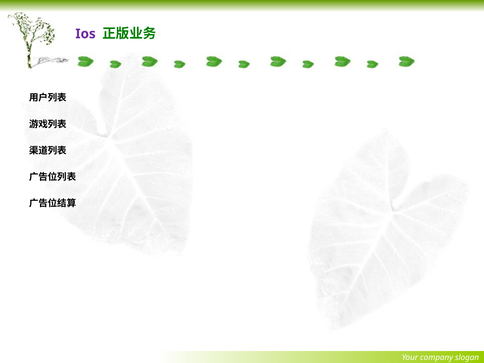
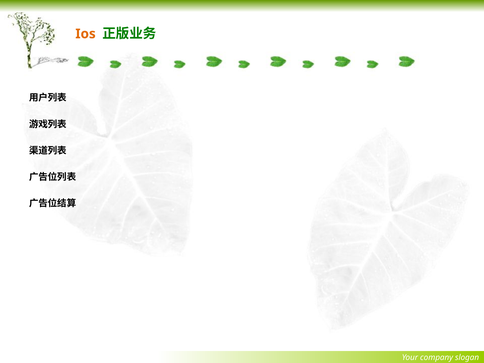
Ios colour: purple -> orange (86, 34)
